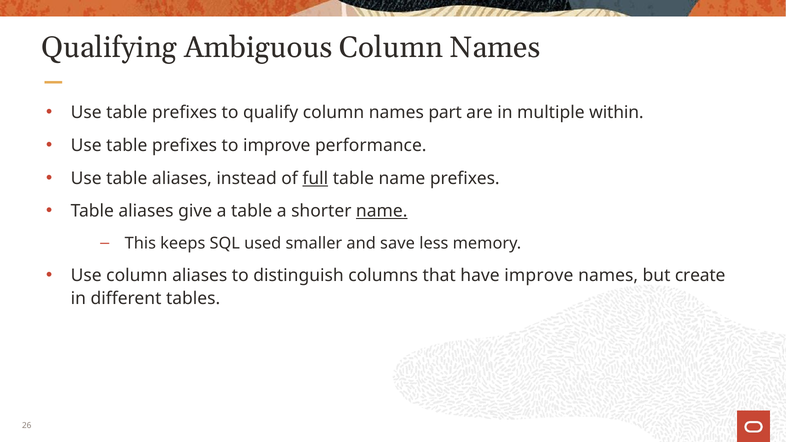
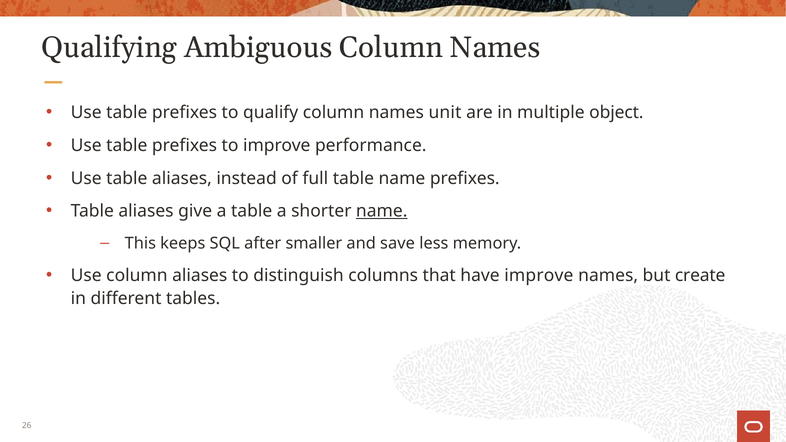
part: part -> unit (445, 113)
within: within -> object (616, 113)
full underline: present -> none (315, 178)
used: used -> after (263, 243)
